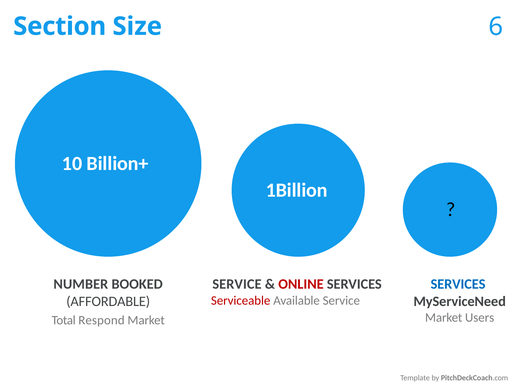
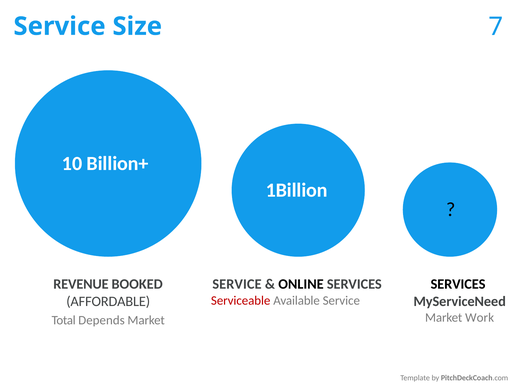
Section: Section -> Service (60, 26)
6: 6 -> 7 (496, 27)
NUMBER: NUMBER -> REVENUE (81, 284)
ONLINE colour: red -> black (301, 284)
SERVICES colour: blue -> black (458, 284)
Users: Users -> Work (480, 318)
Respond: Respond -> Depends (102, 320)
